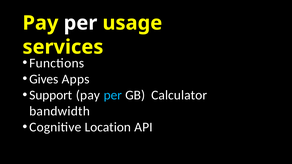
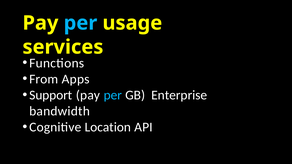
per colour: white -> light blue (80, 23)
Gives: Gives -> From (44, 79)
Calculator: Calculator -> Enterprise (179, 95)
